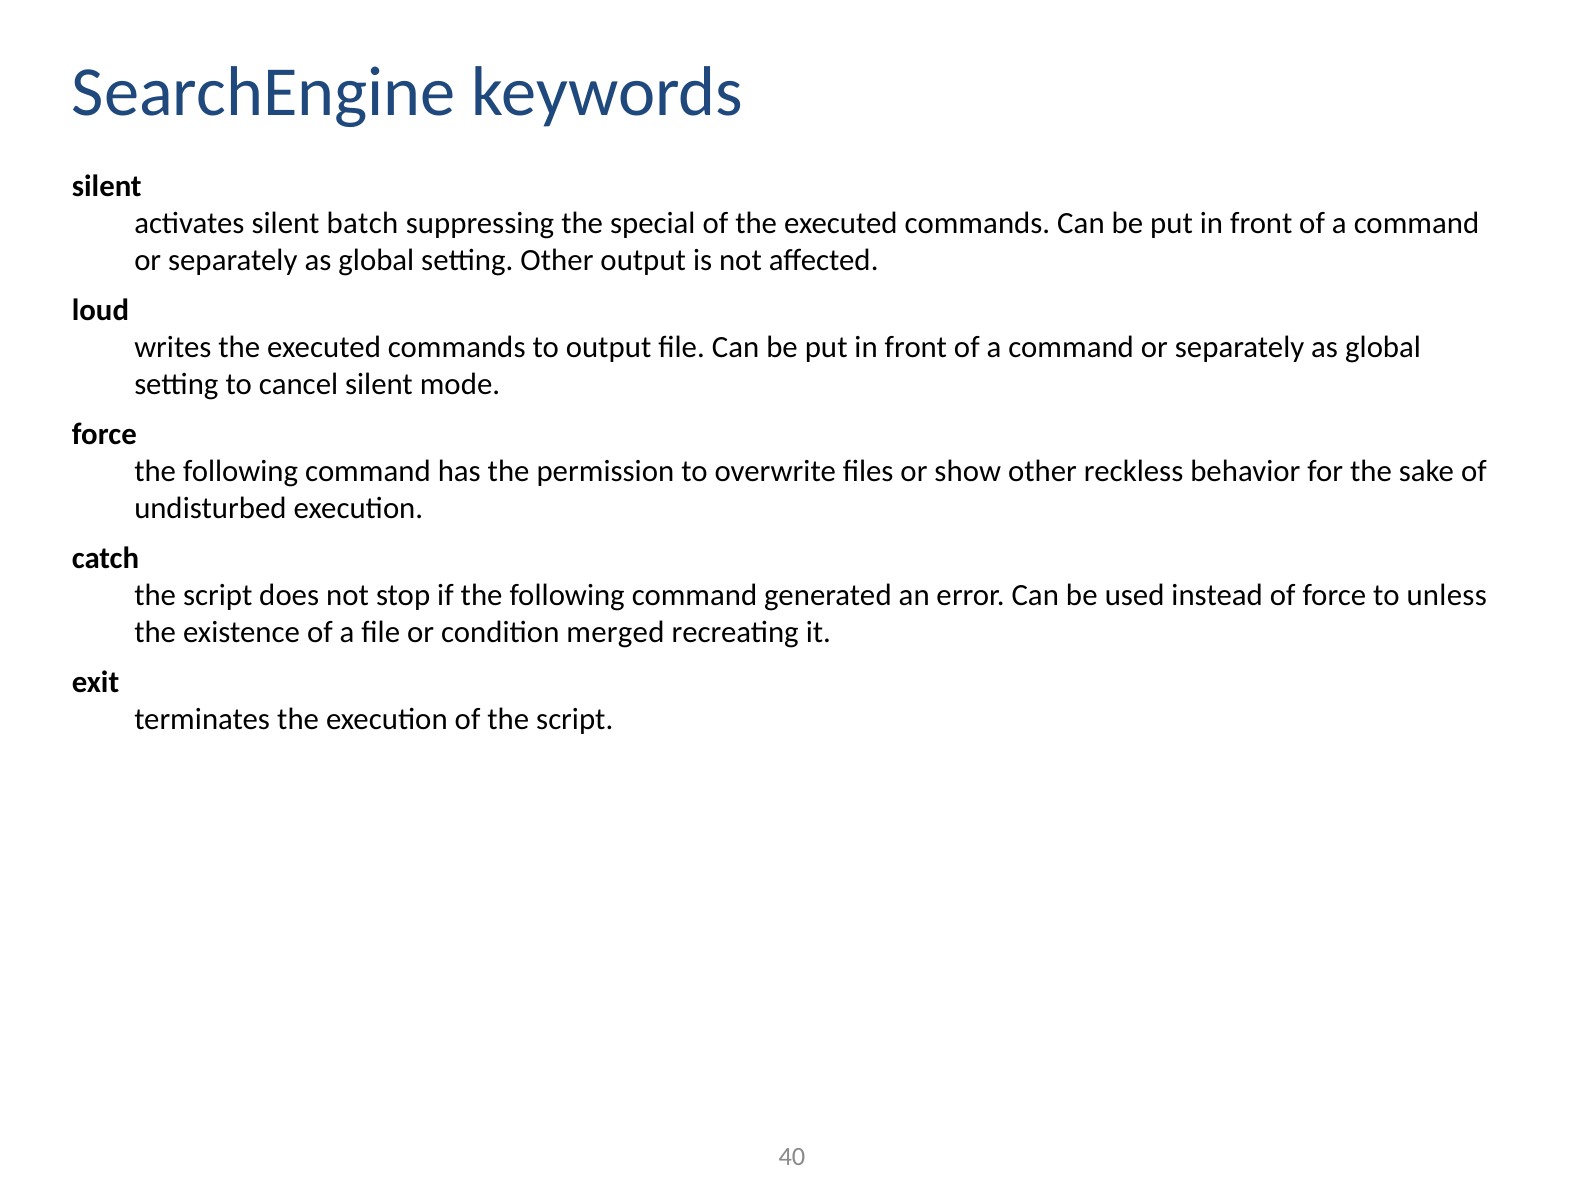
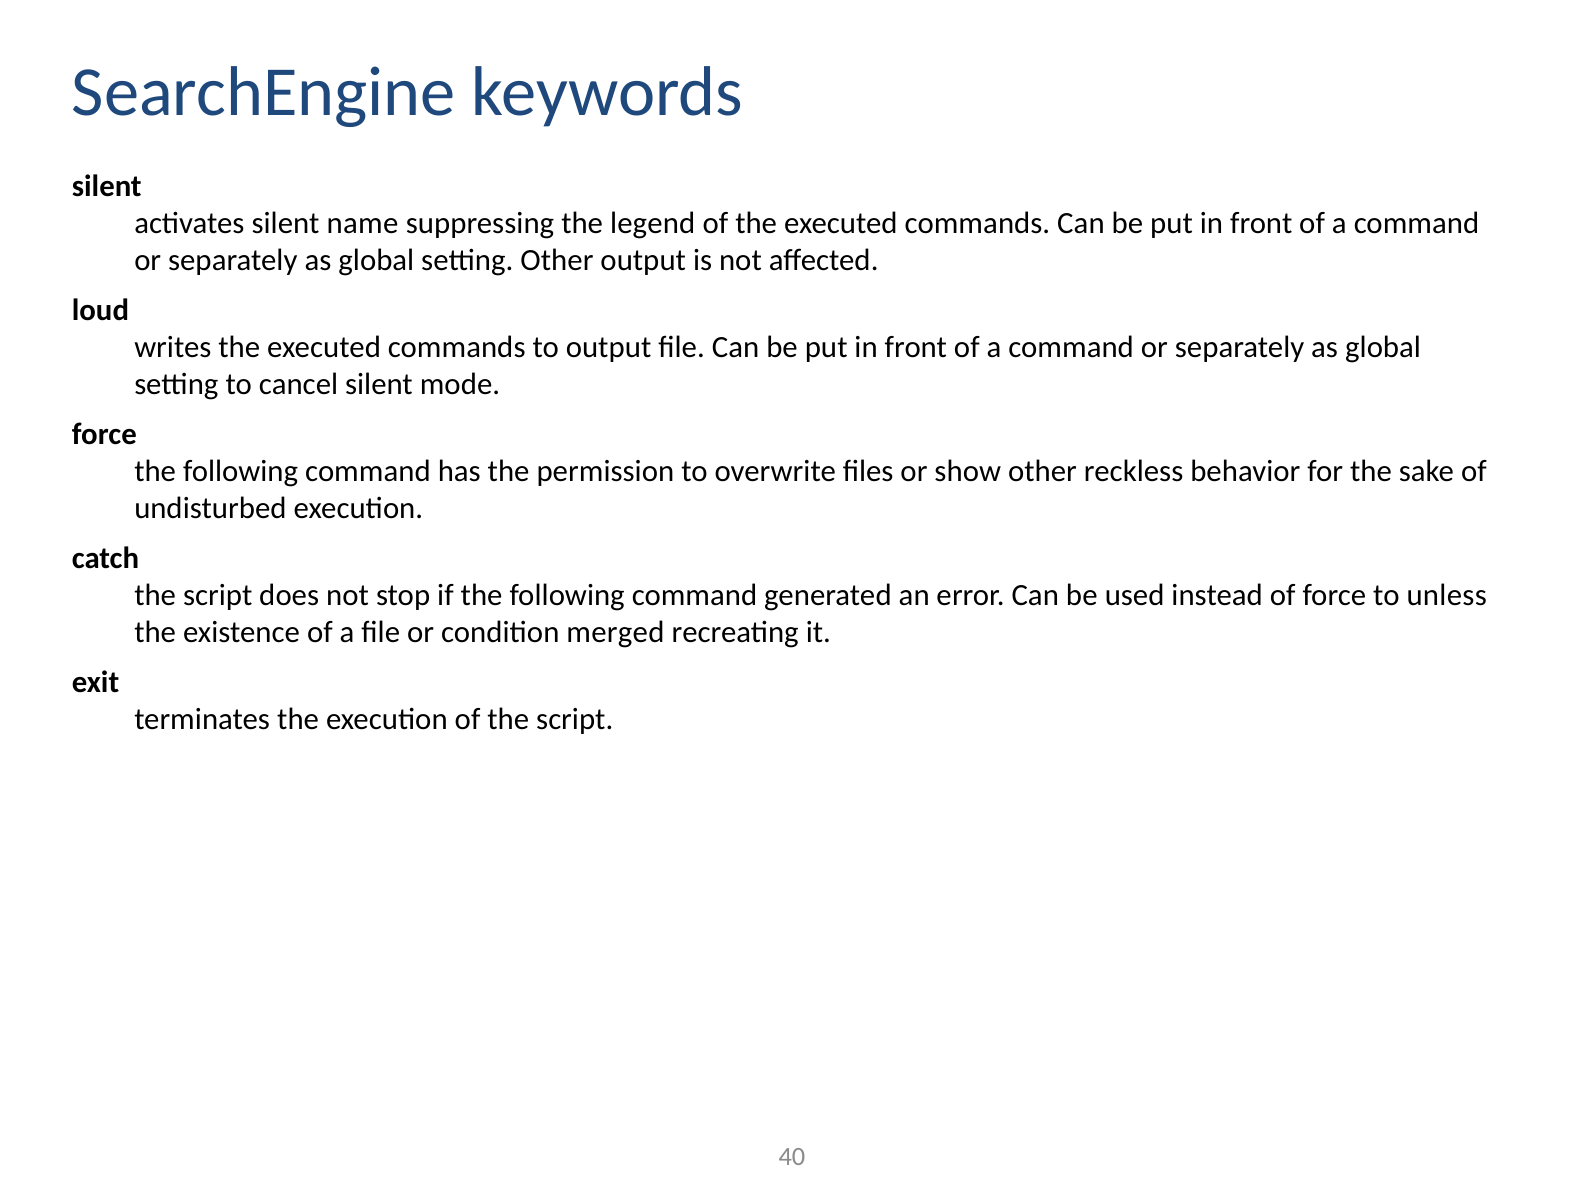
batch: batch -> name (362, 223)
special: special -> legend (653, 223)
